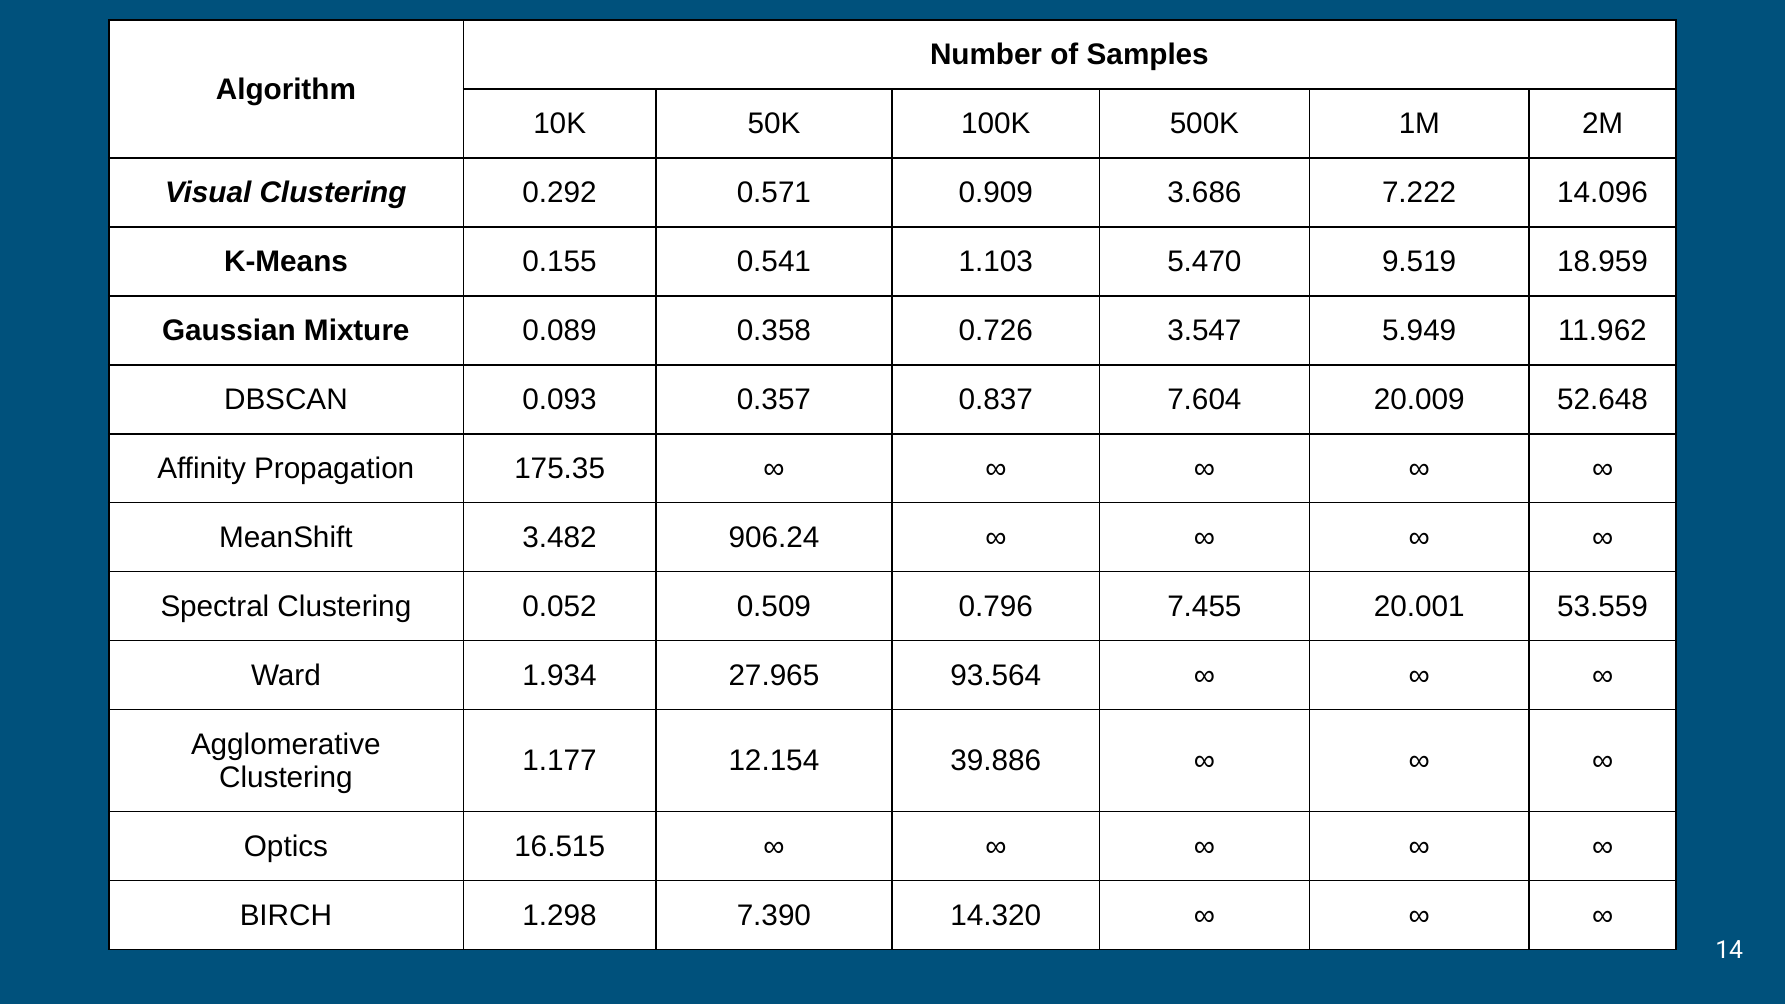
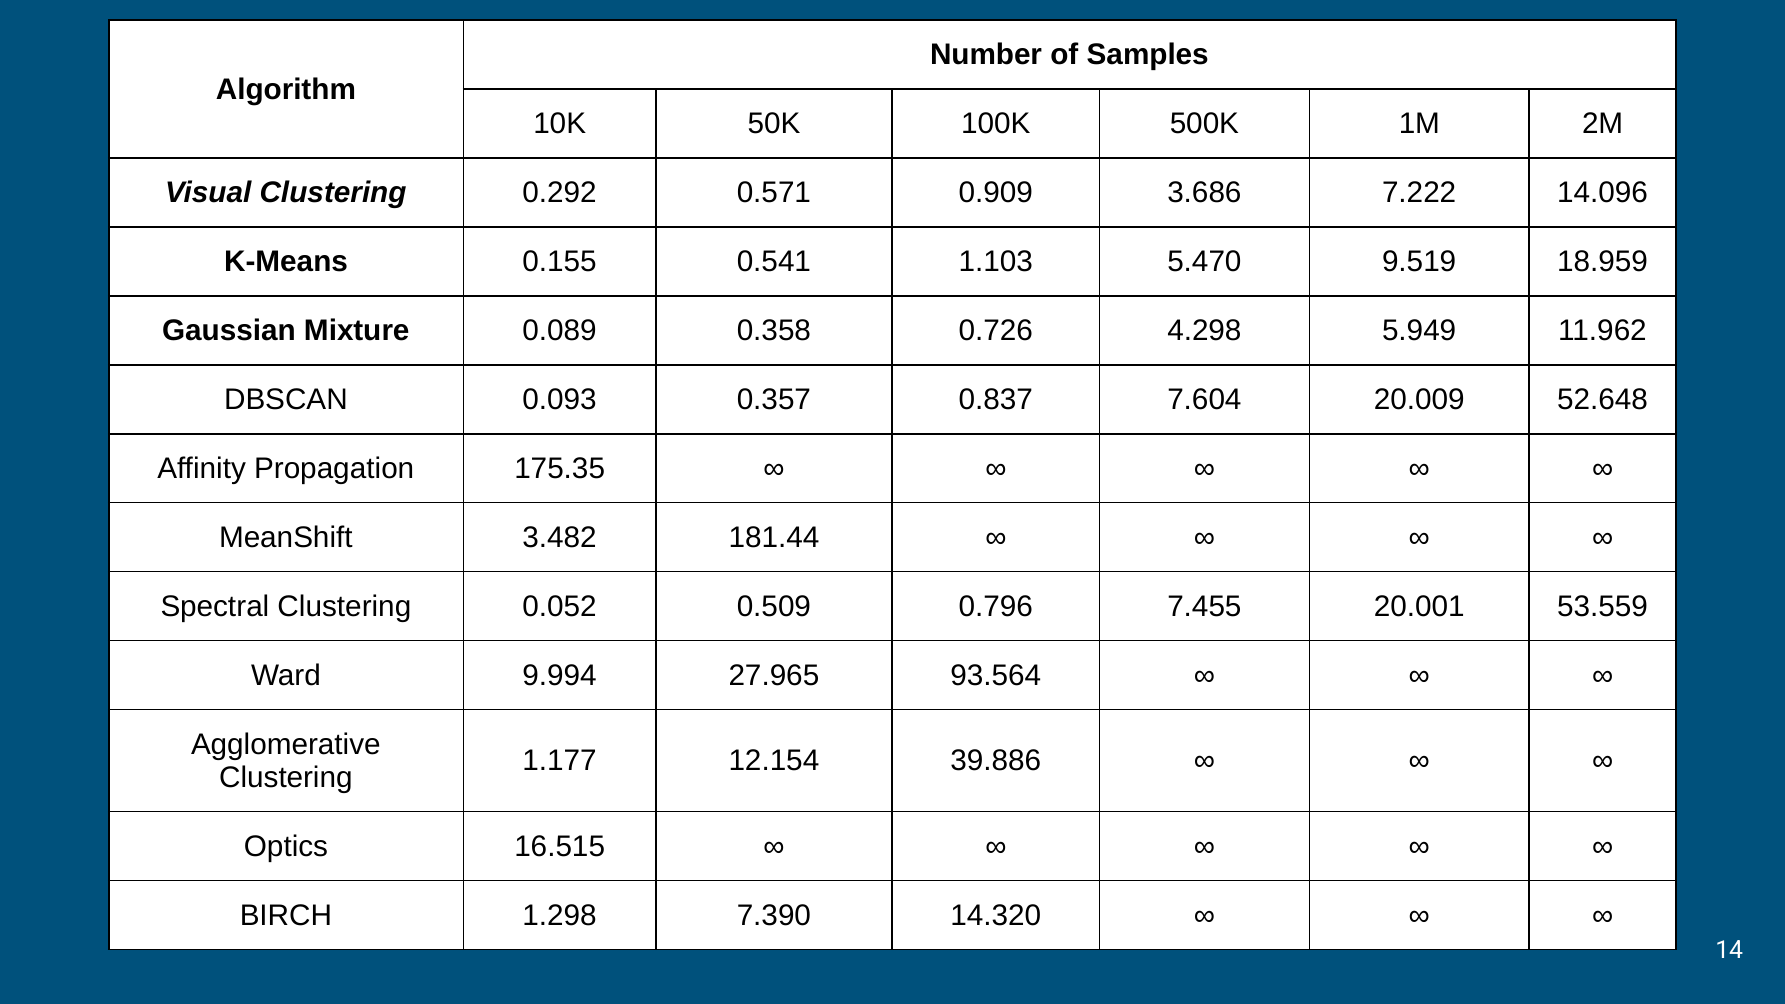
3.547: 3.547 -> 4.298 (1204, 331)
906.24: 906.24 -> 181.44 (774, 538)
1.934: 1.934 -> 9.994 (560, 676)
